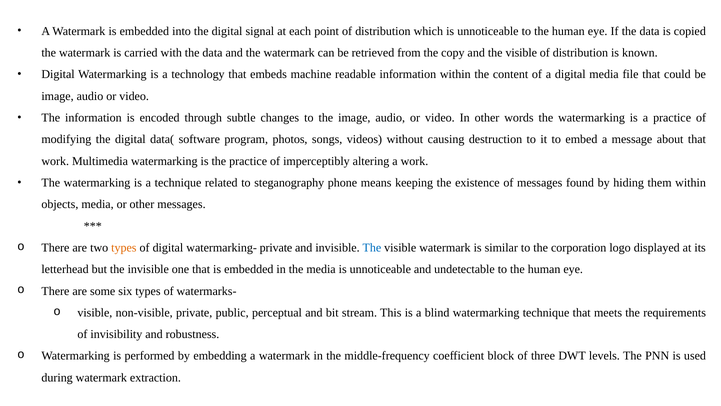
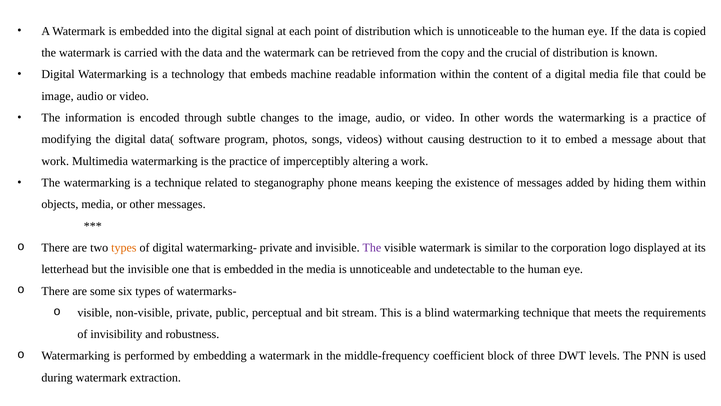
and the visible: visible -> crucial (521, 53)
found: found -> added (580, 183)
The colour: blue -> purple (372, 247)
